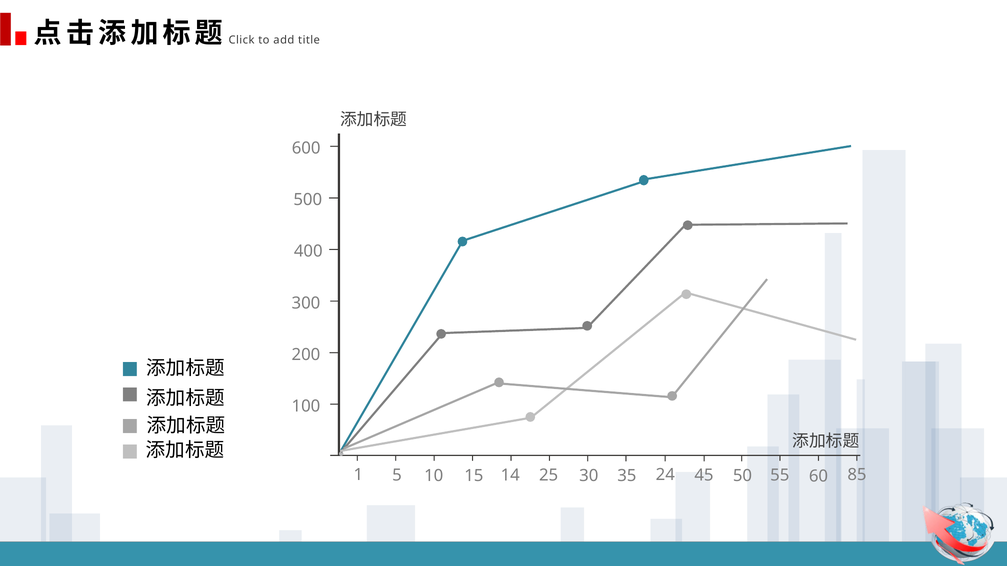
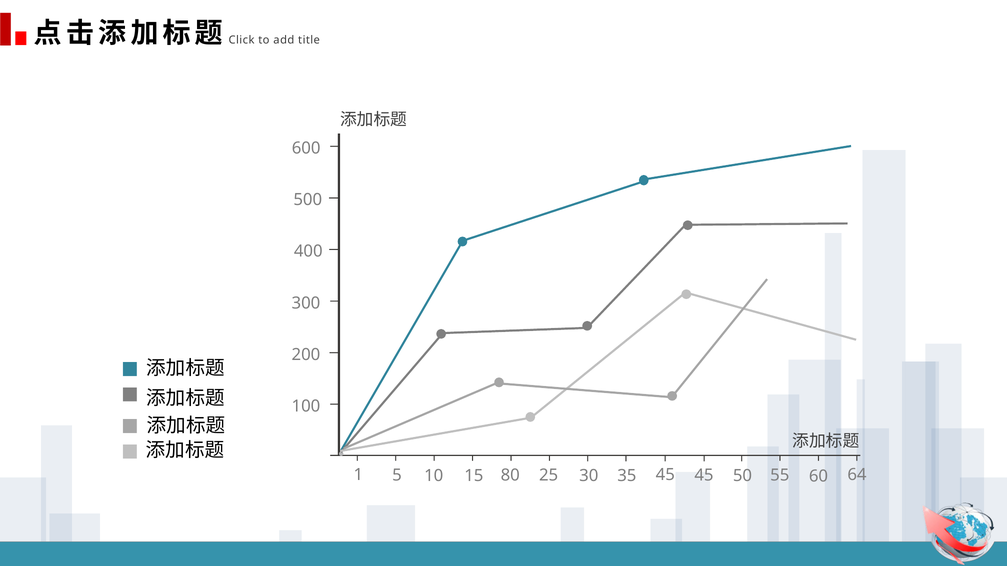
14: 14 -> 80 (510, 476)
35 24: 24 -> 45 (665, 475)
85: 85 -> 64 (857, 475)
